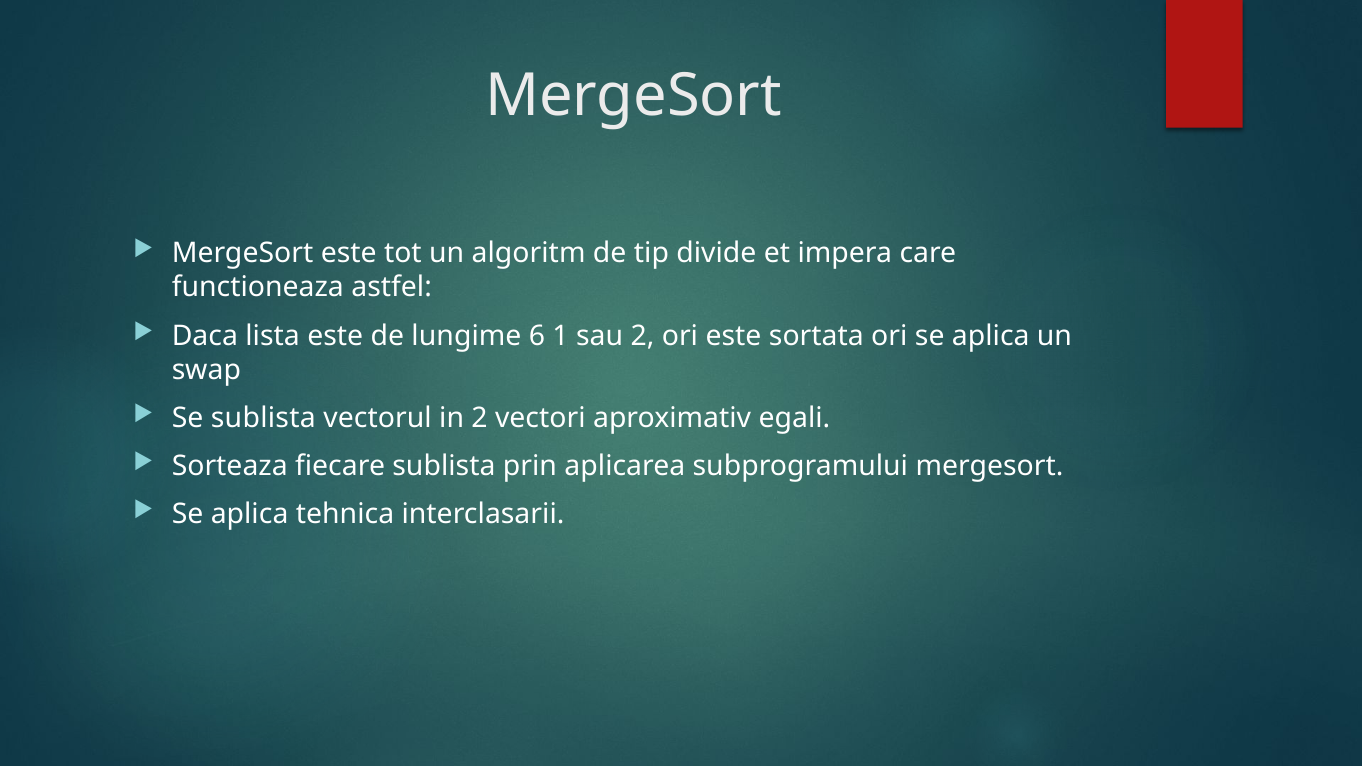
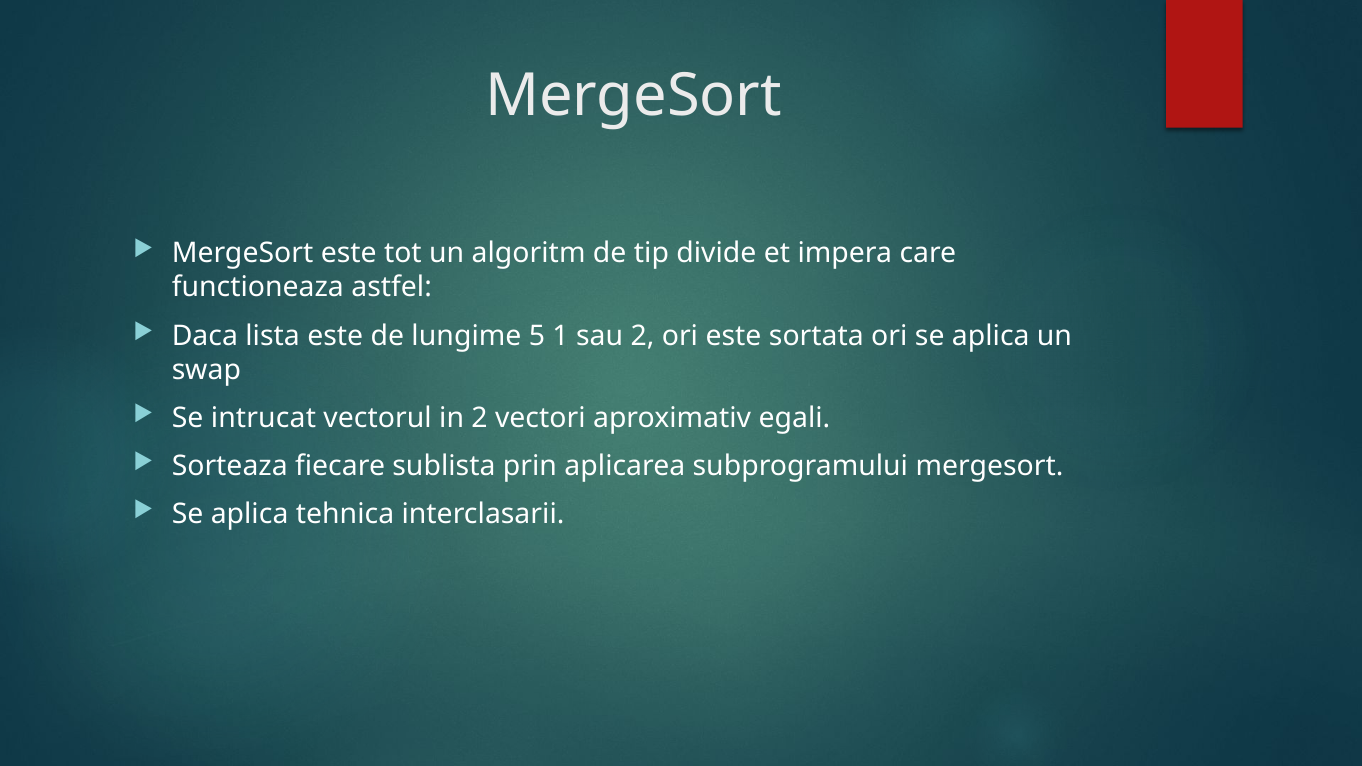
6: 6 -> 5 (537, 336)
Se sublista: sublista -> intrucat (263, 418)
